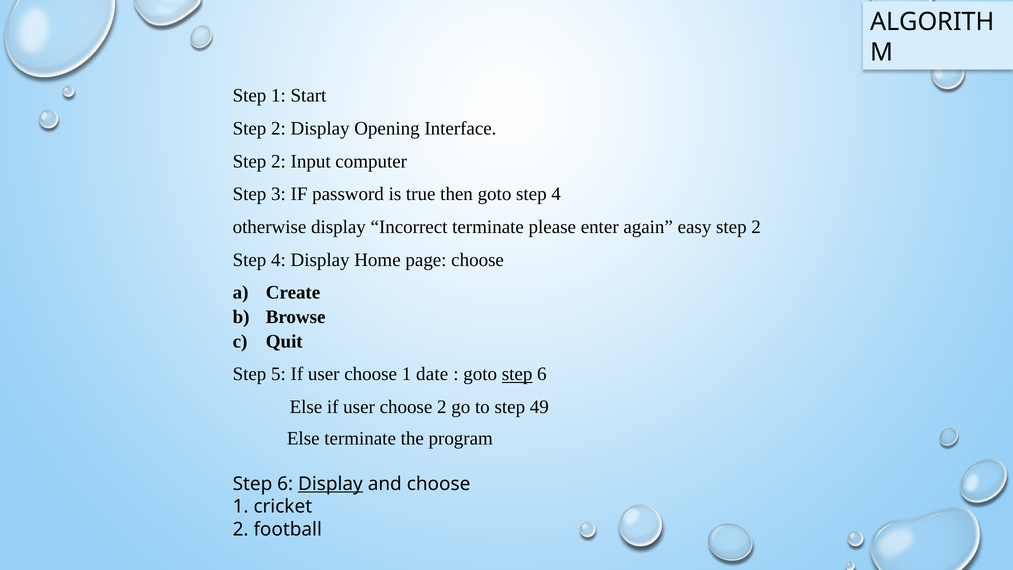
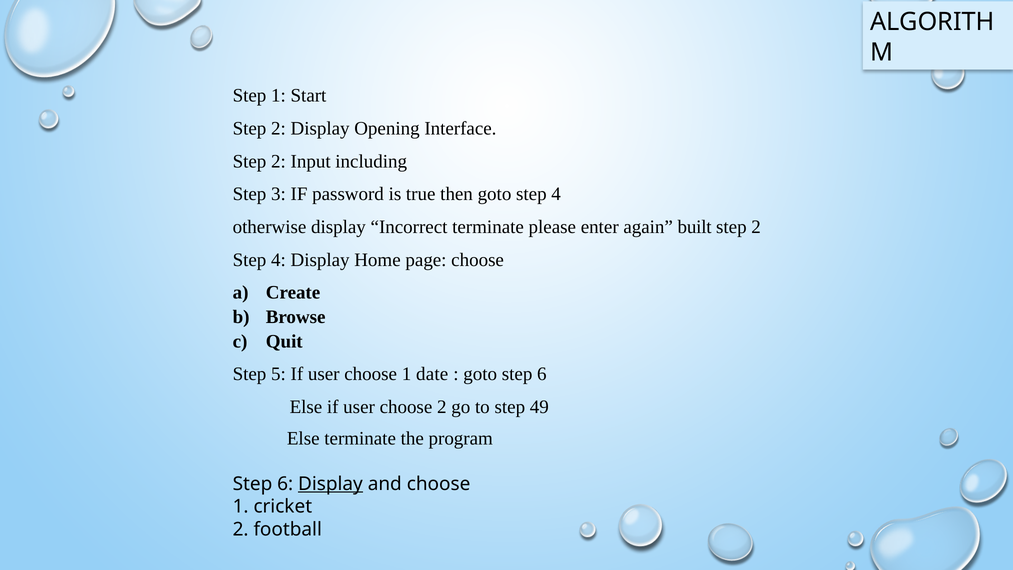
computer: computer -> including (371, 161)
easy: easy -> built (695, 227)
step underline: present -> none (517, 374)
